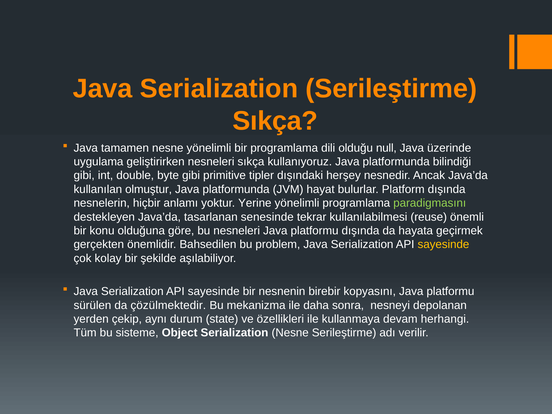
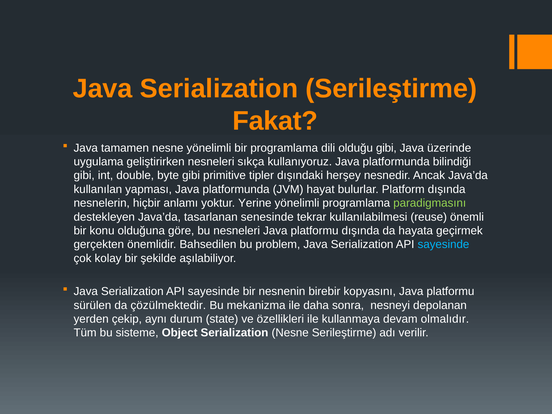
Sıkça: Sıkça -> Fakat (275, 121)
olduğu null: null -> gibi (386, 148)
olmuştur: olmuştur -> yapması (149, 189)
sayesinde colour: yellow -> light blue (443, 245)
herhangi: herhangi -> olmalıdır (445, 319)
